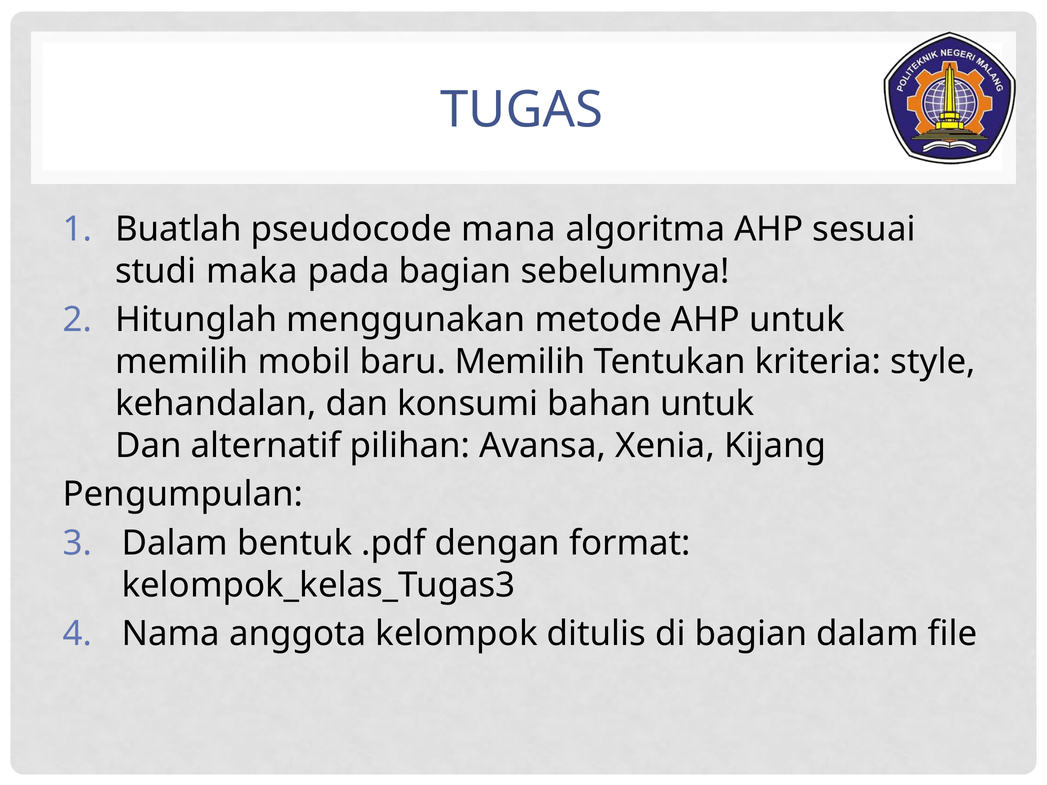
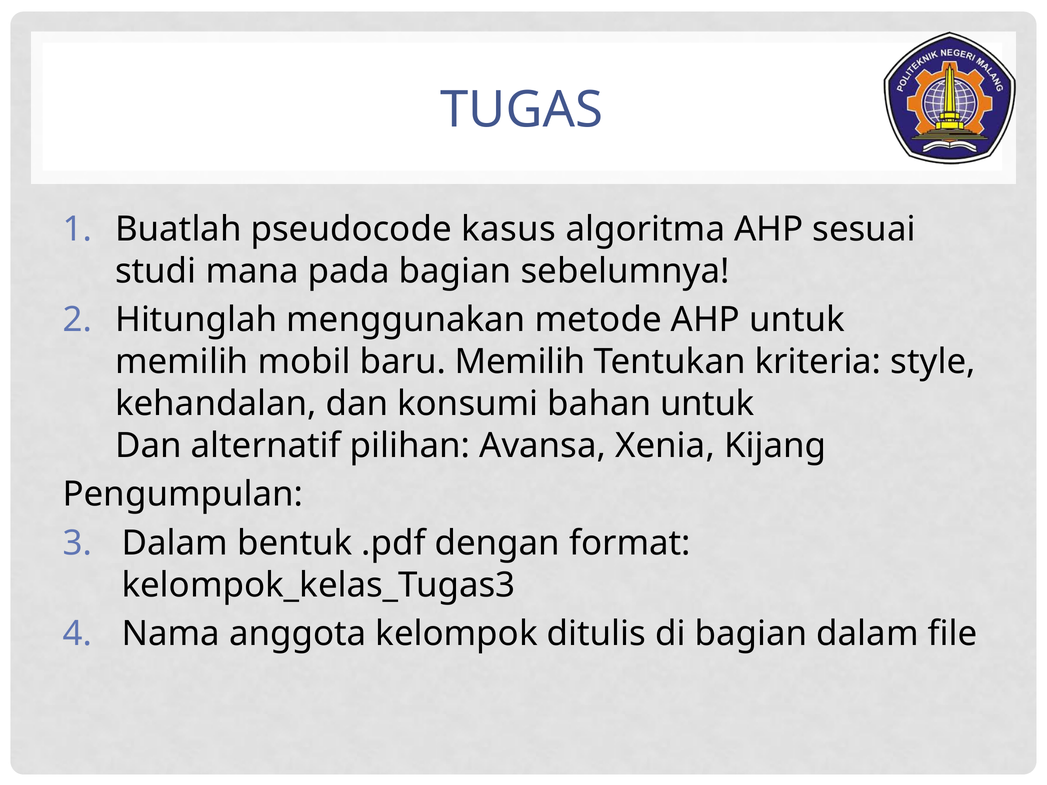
mana: mana -> kasus (509, 229)
maka: maka -> mana (252, 271)
